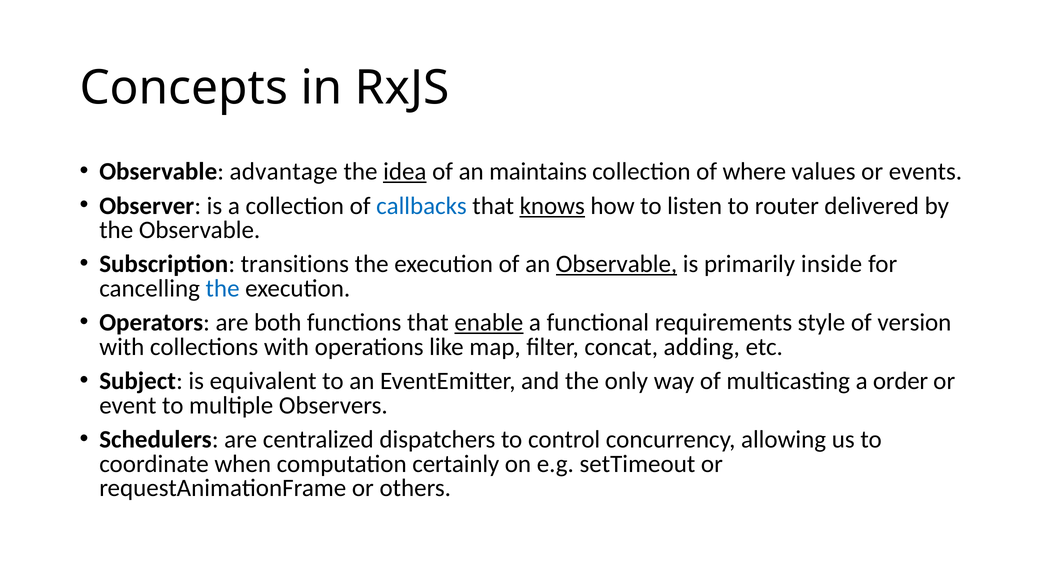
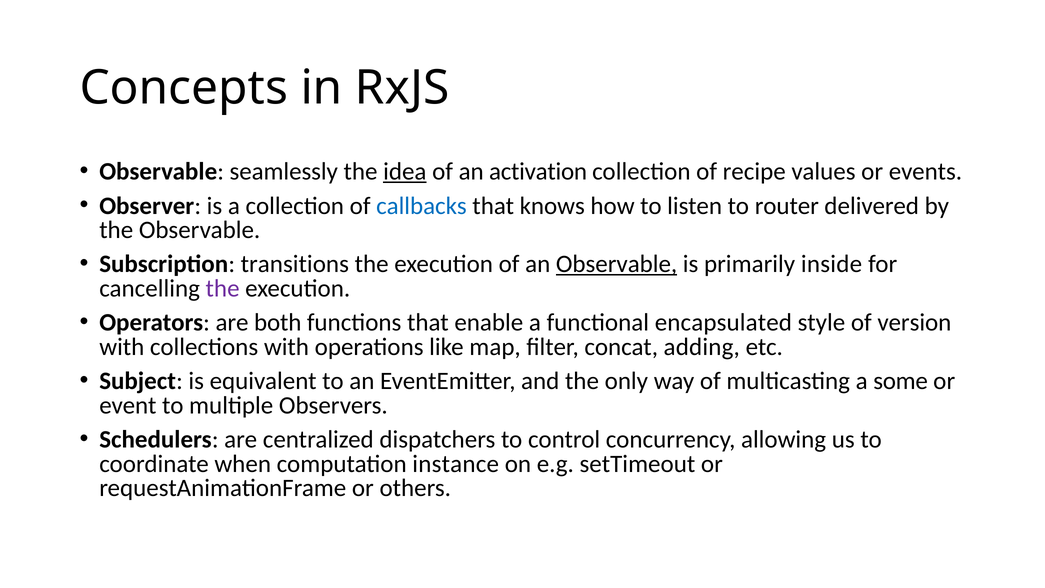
advantage: advantage -> seamlessly (284, 172)
maintains: maintains -> activation (538, 172)
where: where -> recipe (754, 172)
knows underline: present -> none (552, 206)
the colour: blue -> purple (223, 288)
enable underline: present -> none (489, 323)
requirements: requirements -> encapsulated (723, 323)
order: order -> some (901, 381)
certainly: certainly -> instance (456, 464)
